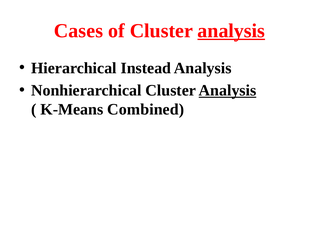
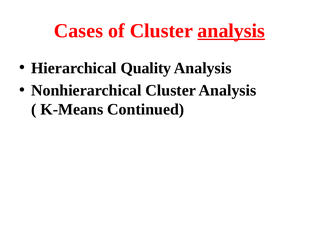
Instead: Instead -> Quality (146, 68)
Analysis underline: present -> none (228, 90)
Combined: Combined -> Continued (146, 110)
